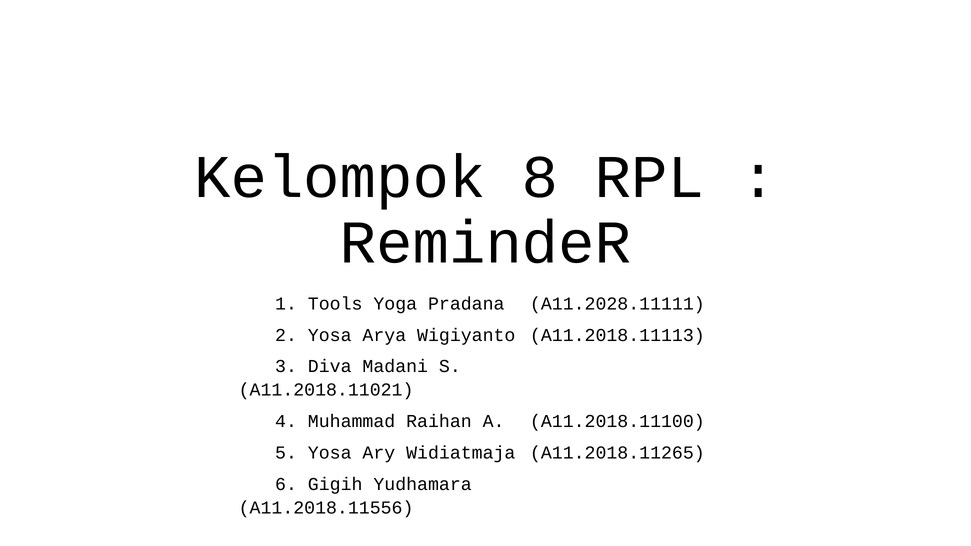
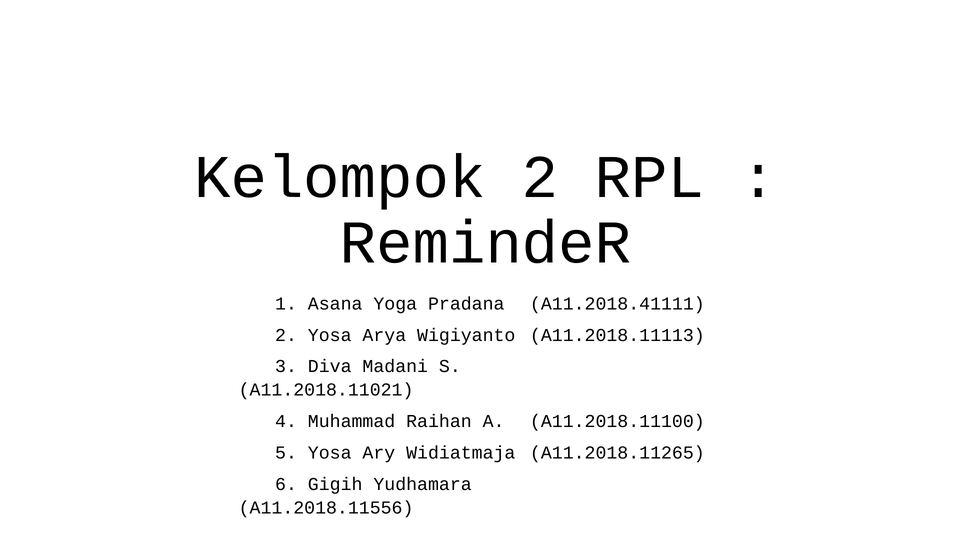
Kelompok 8: 8 -> 2 (540, 177)
Tools: Tools -> Asana (335, 304)
A11.2028.11111: A11.2028.11111 -> A11.2018.41111 (617, 304)
